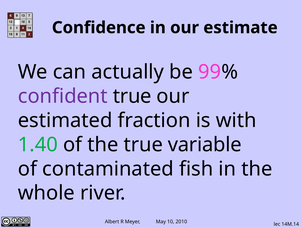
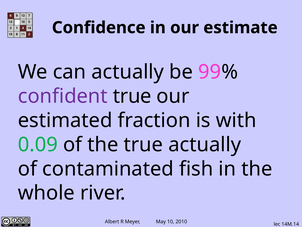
1.40: 1.40 -> 0.09 (38, 144)
true variable: variable -> actually (205, 144)
